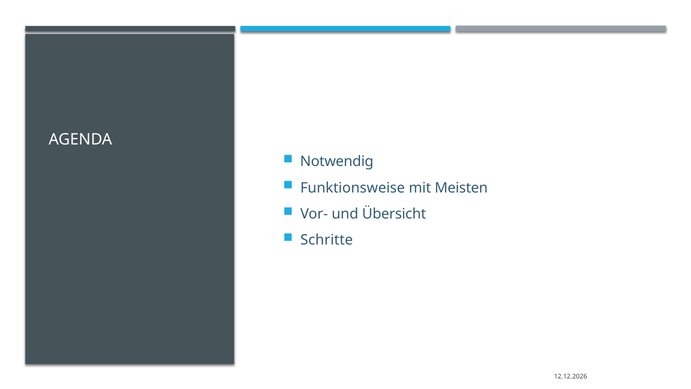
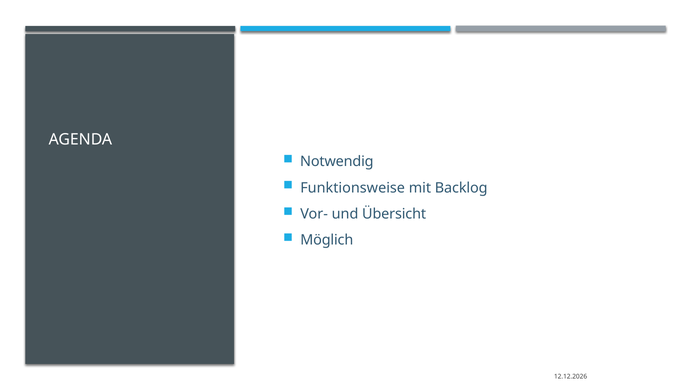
Meisten: Meisten -> Backlog (461, 188)
Schritte: Schritte -> Möglich (327, 240)
